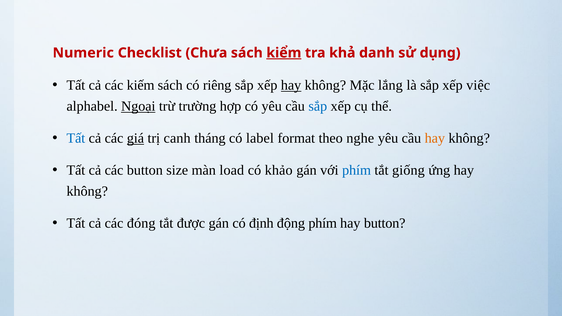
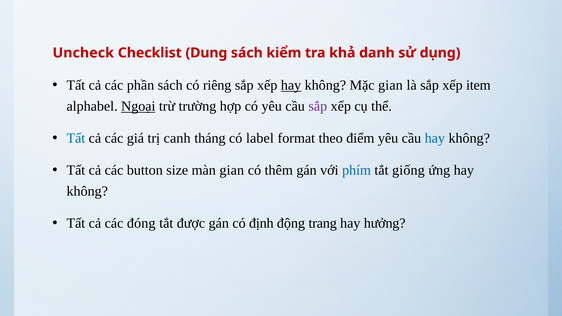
Numeric: Numeric -> Uncheck (83, 53)
Chưa: Chưa -> Dung (206, 53)
kiểm underline: present -> none (284, 53)
kiếm: kiếm -> phần (141, 85)
Mặc lắng: lắng -> gian (390, 85)
việc: việc -> item (478, 85)
sắp colour: blue -> purple (318, 106)
giá underline: present -> none (135, 138)
nghe: nghe -> điểm (360, 138)
hay colour: orange -> blue (435, 138)
màn load: load -> gian (232, 170)
khảo: khảo -> thêm (279, 170)
động phím: phím -> trang (323, 223)
hay button: button -> hưởng (385, 223)
